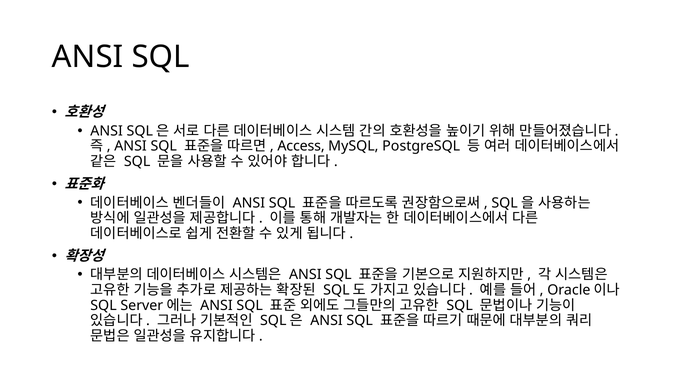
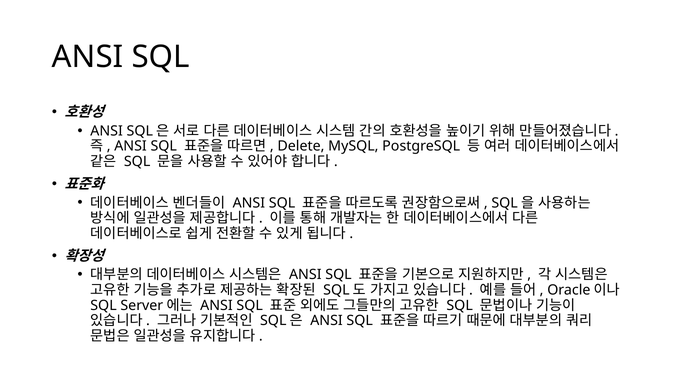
Access: Access -> Delete (301, 147)
